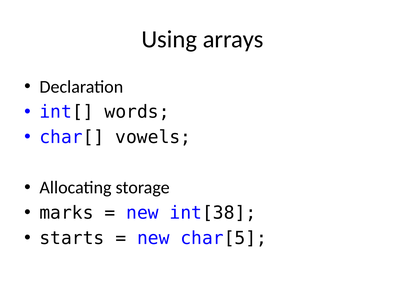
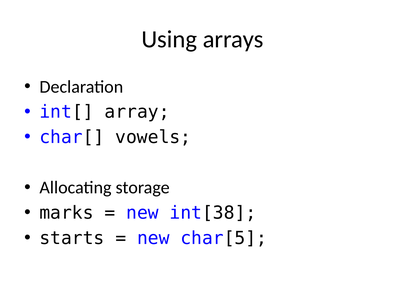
words: words -> array (137, 112)
